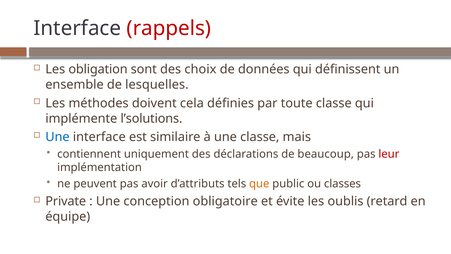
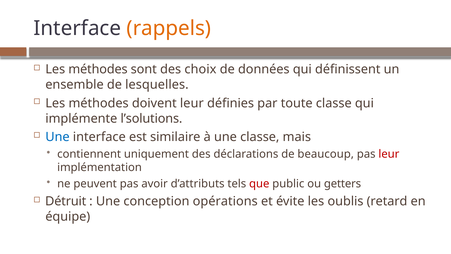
rappels colour: red -> orange (169, 28)
obligation: obligation -> méthodes (98, 69)
doivent cela: cela -> leur (192, 103)
que colour: orange -> red (259, 183)
classes: classes -> getters (343, 183)
Private: Private -> Détruit (66, 201)
obligatoire: obligatoire -> opérations (225, 201)
